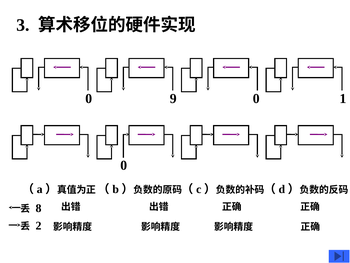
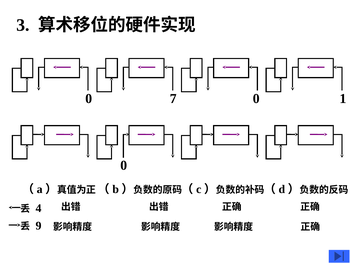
9: 9 -> 7 (173, 98)
8: 8 -> 4 (39, 208)
2: 2 -> 9 (39, 225)
